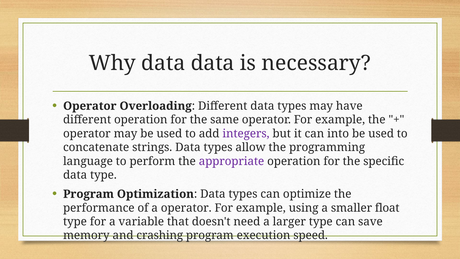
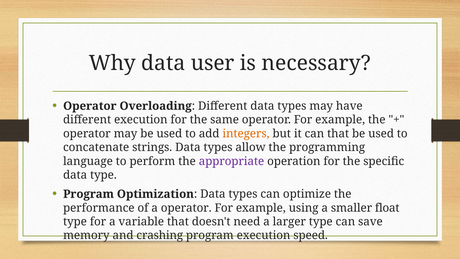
data data: data -> user (213, 63)
different operation: operation -> execution (141, 120)
integers colour: purple -> orange (246, 134)
can into: into -> that (338, 134)
